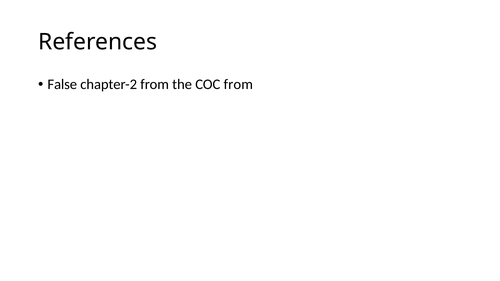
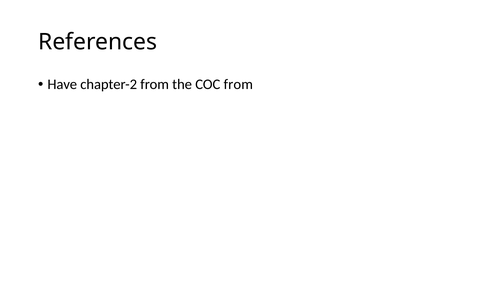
False: False -> Have (62, 85)
